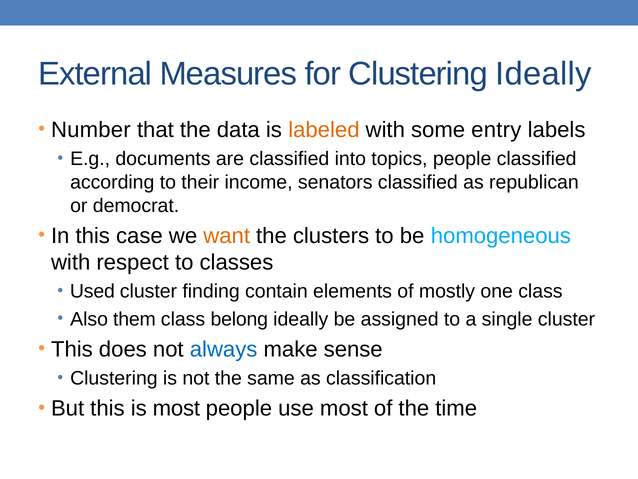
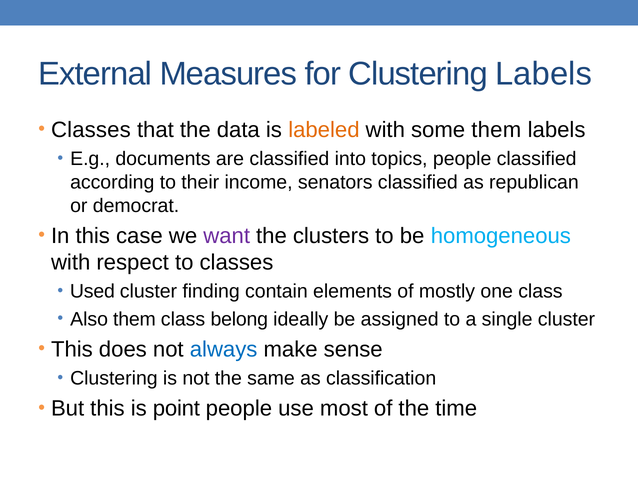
Clustering Ideally: Ideally -> Labels (544, 74)
Number: Number -> Classes (91, 130)
some entry: entry -> them (496, 130)
want colour: orange -> purple (227, 236)
is most: most -> point (176, 408)
